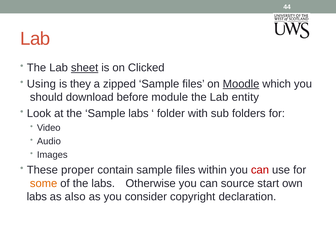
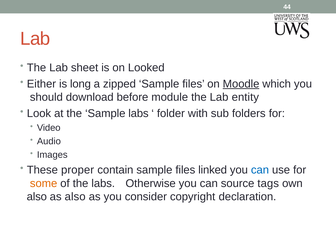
sheet underline: present -> none (85, 68)
Clicked: Clicked -> Looked (146, 68)
Using: Using -> Either (41, 84)
they: they -> long (80, 84)
within: within -> linked (213, 170)
can colour: red -> blue (260, 170)
start: start -> tags (268, 183)
labs: labs -> also (37, 197)
